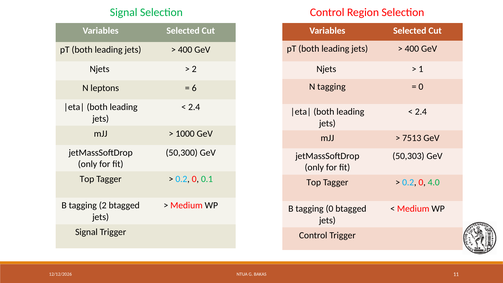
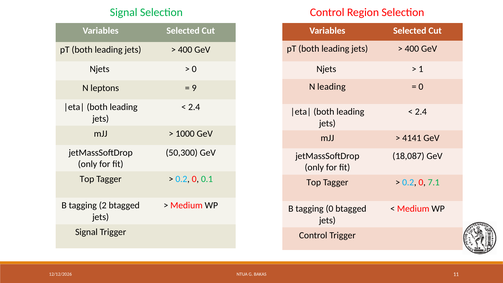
2: 2 -> 0 (194, 69)
N tagging: tagging -> leading (331, 87)
6: 6 -> 9 (194, 88)
7513: 7513 -> 4141 (412, 138)
50,303: 50,303 -> 18,087 (408, 156)
4.0: 4.0 -> 7.1 (434, 182)
